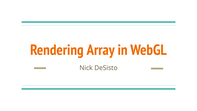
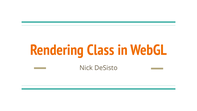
Array: Array -> Class (101, 50)
